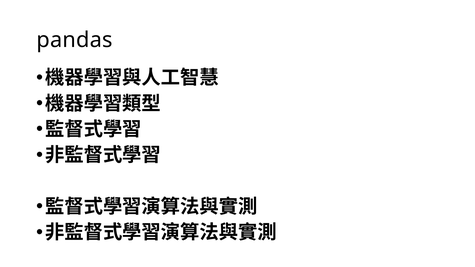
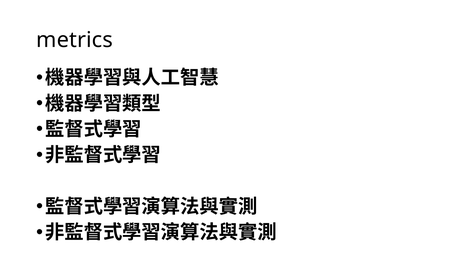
pandas: pandas -> metrics (75, 40)
